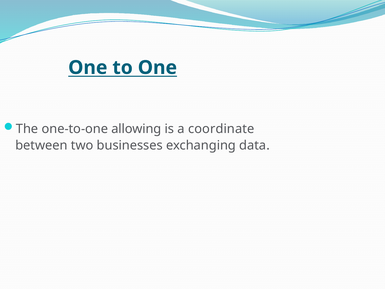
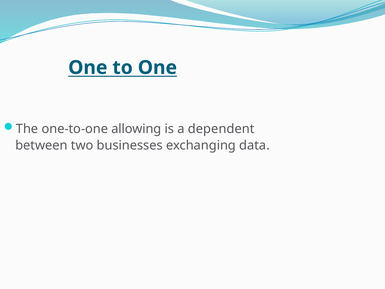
coordinate: coordinate -> dependent (221, 129)
